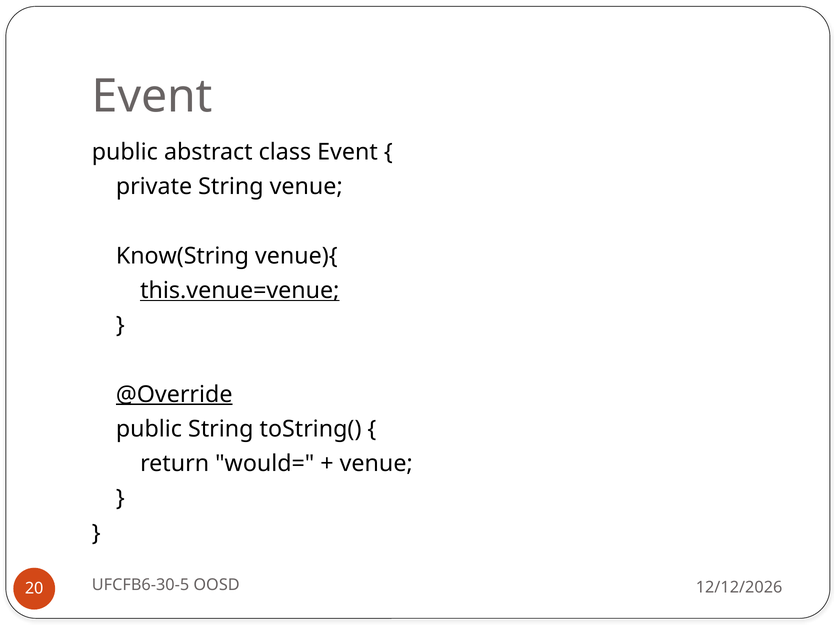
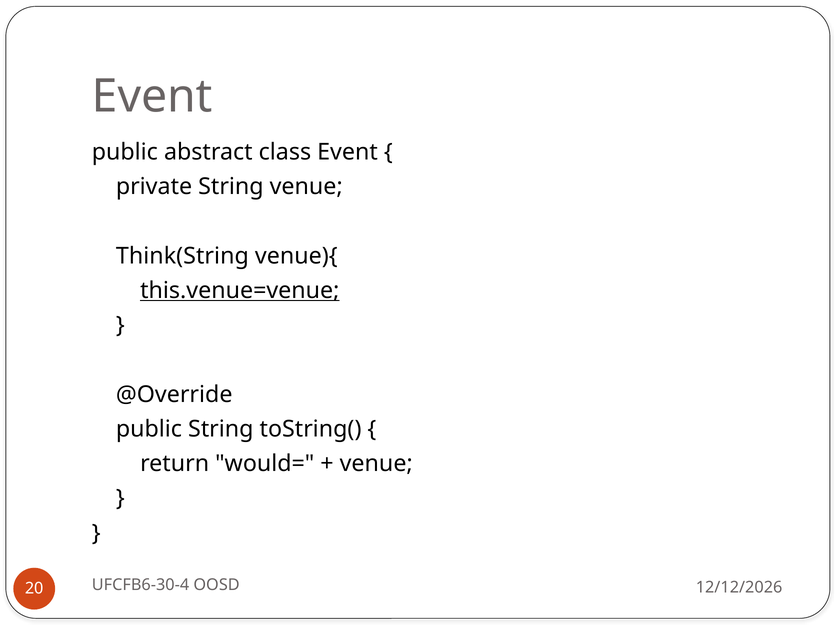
Know(String: Know(String -> Think(String (182, 256)
@Override underline: present -> none (174, 394)
UFCFB6-30-5: UFCFB6-30-5 -> UFCFB6-30-4 (141, 585)
